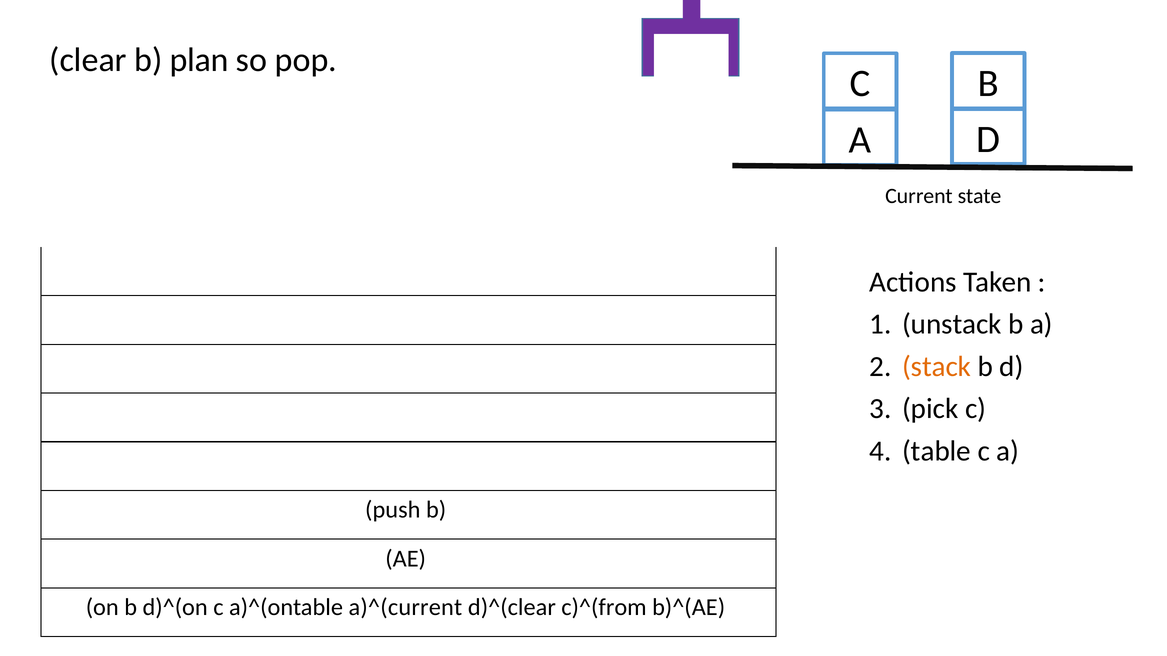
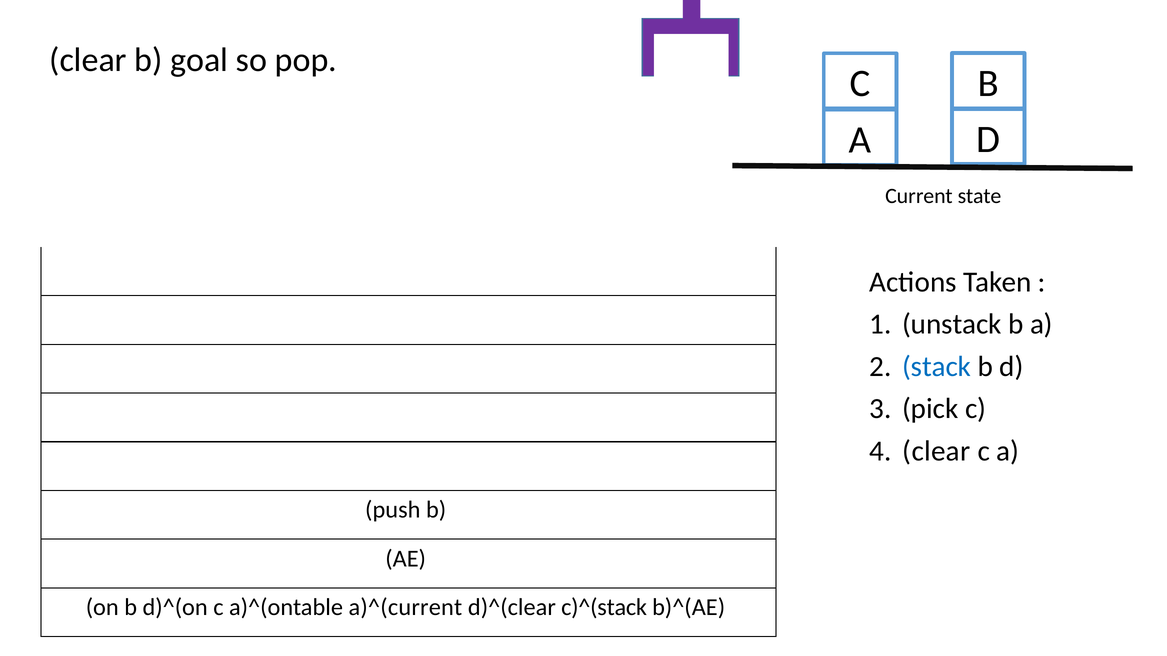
plan: plan -> goal (199, 60)
stack colour: orange -> blue (937, 367)
table: table -> clear (936, 451)
c)^(from: c)^(from -> c)^(stack (604, 608)
